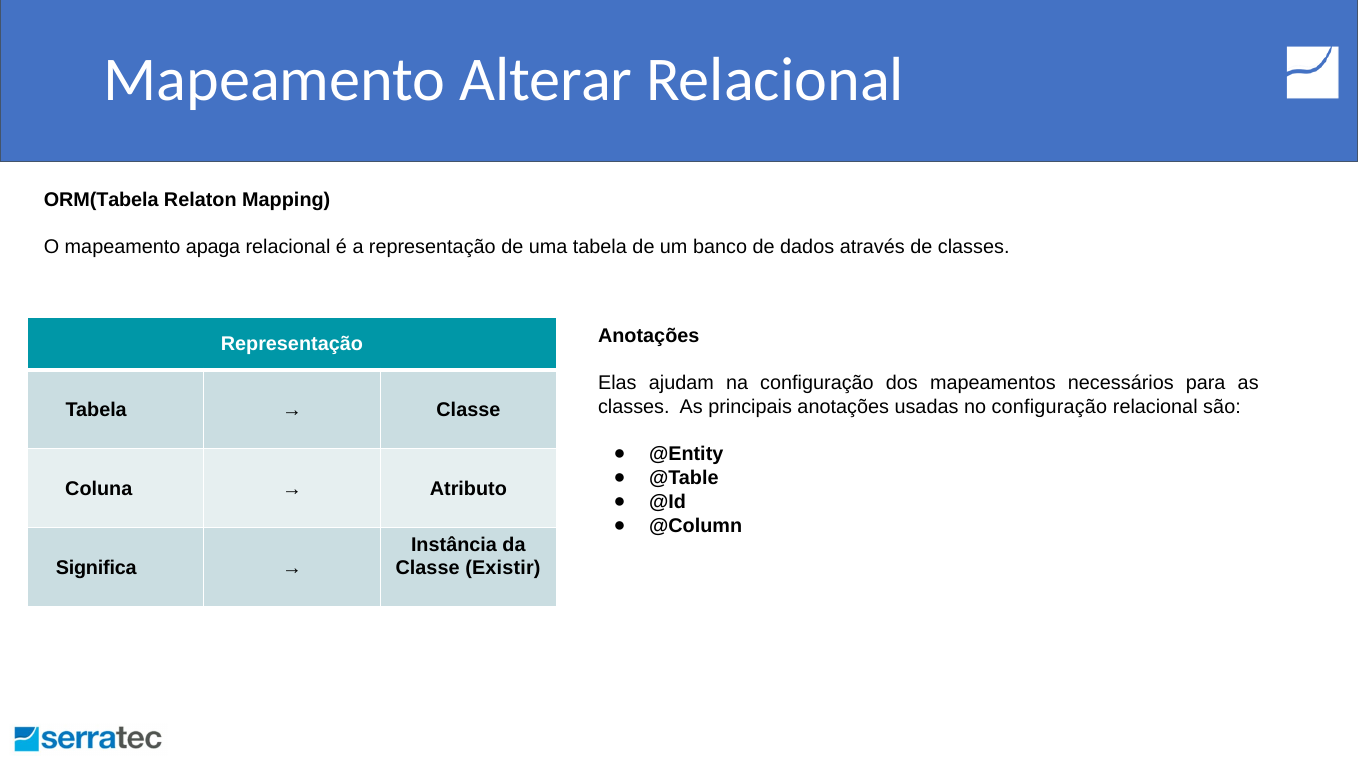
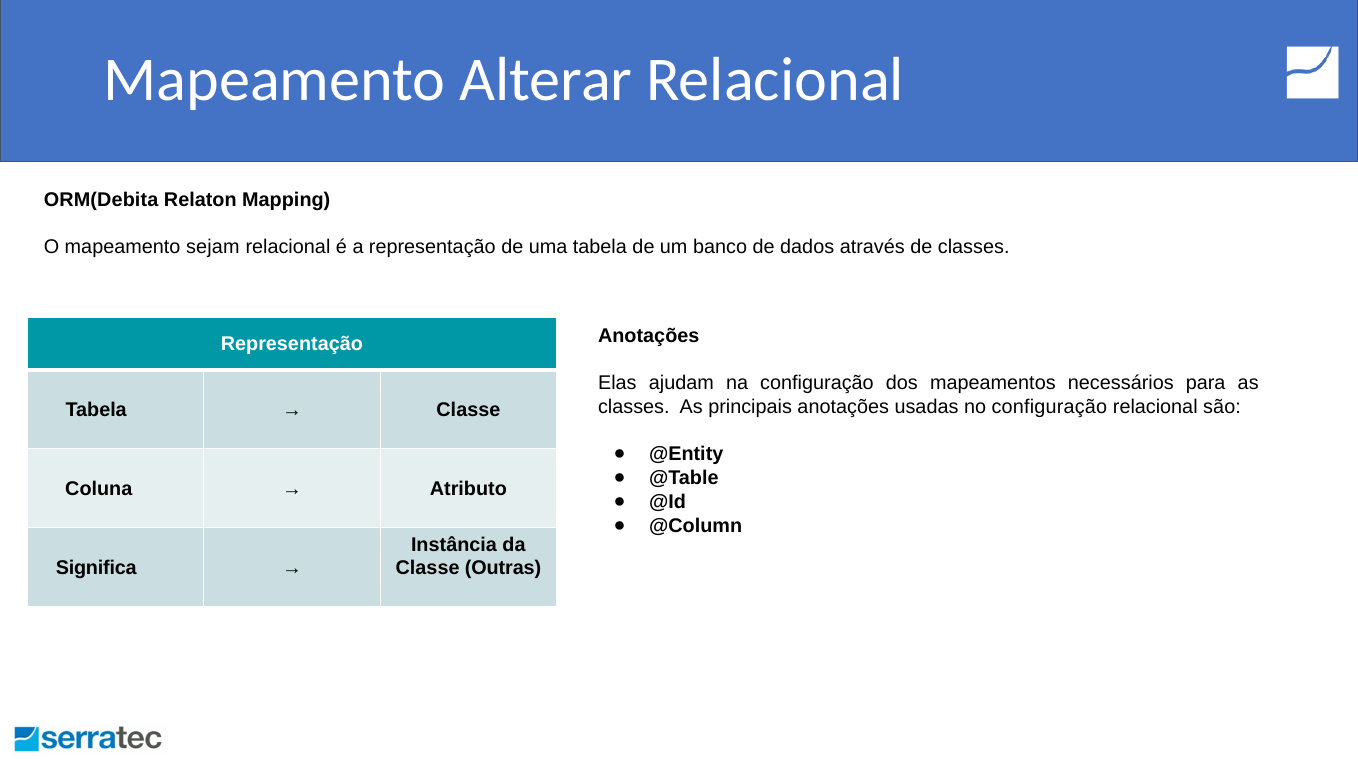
ORM(Tabela: ORM(Tabela -> ORM(Debita (101, 199)
apaga: apaga -> sejam (213, 247)
Existir: Existir -> Outras (503, 567)
